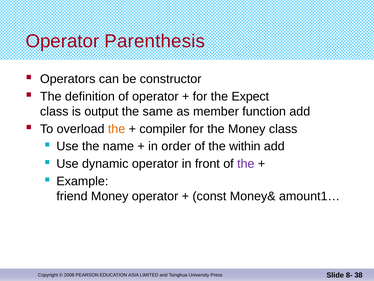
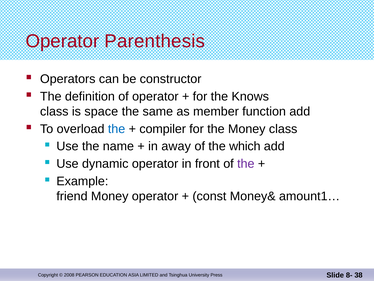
Expect: Expect -> Knows (250, 96)
output: output -> space (101, 111)
the colour: orange -> blue (117, 129)
order: order -> away (176, 146)
within: within -> which (245, 146)
